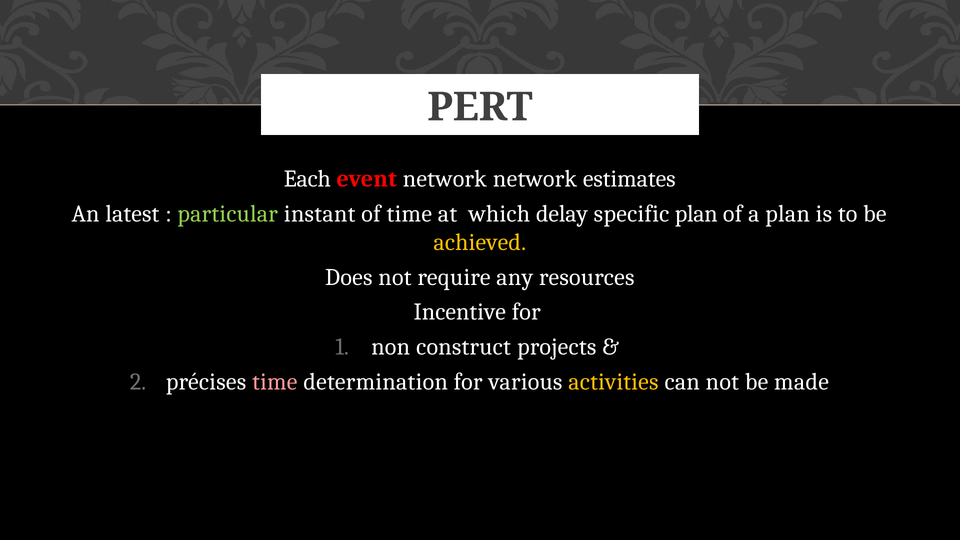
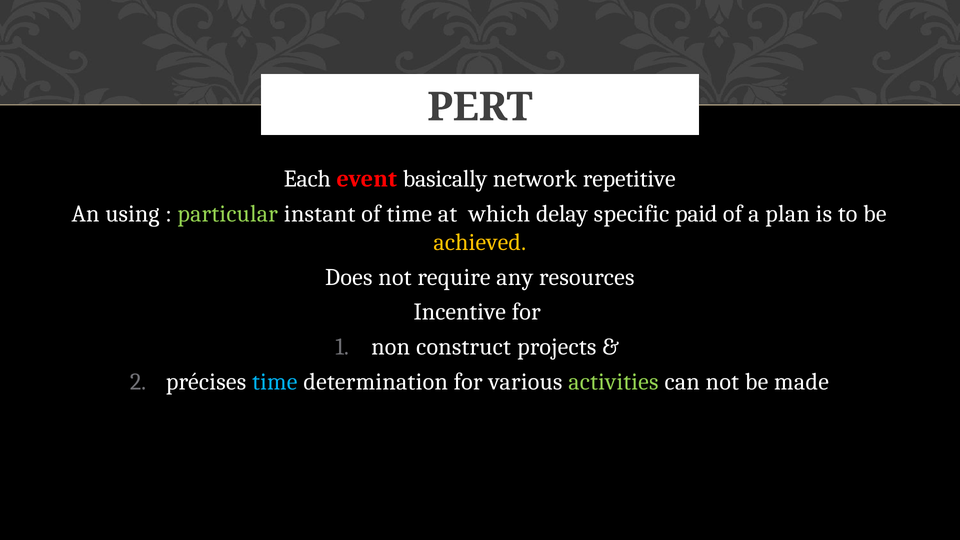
event network: network -> basically (445, 179)
estimates: estimates -> repetitive (629, 179)
latest: latest -> using (132, 214)
specific plan: plan -> paid (696, 214)
time colour: pink -> light blue (275, 382)
activities colour: yellow -> light green (613, 382)
